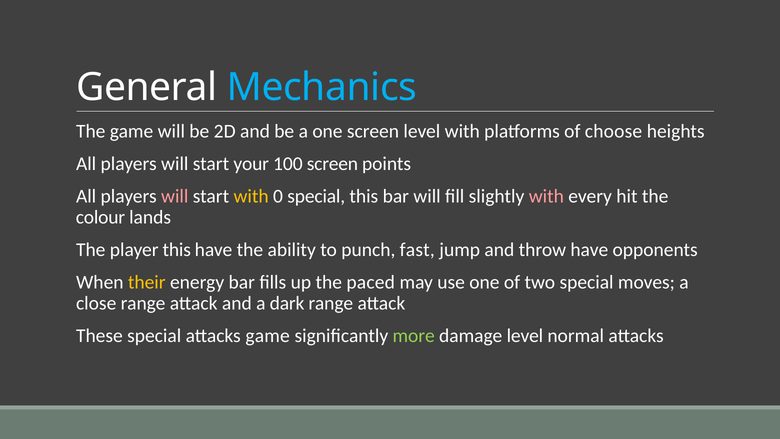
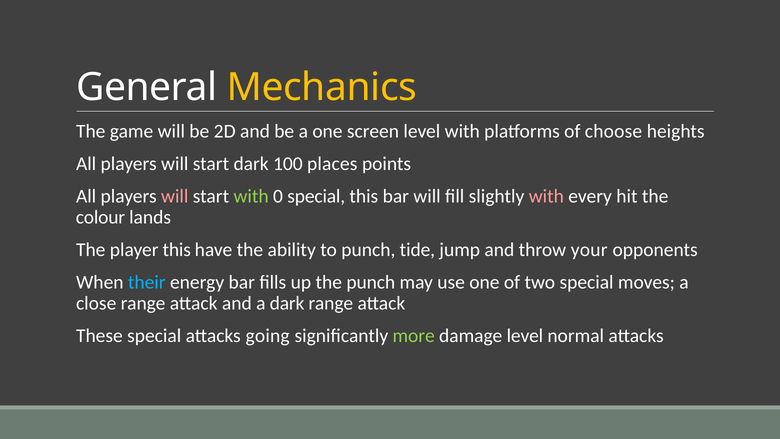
Mechanics colour: light blue -> yellow (322, 87)
start your: your -> dark (251, 164)
100 screen: screen -> places (332, 164)
with colour: yellow -> light green (251, 196)
fast: fast -> tide (417, 250)
throw have: have -> your (589, 250)
their colour: yellow -> light blue (147, 282)
the paced: paced -> punch (371, 282)
attacks game: game -> going (268, 336)
